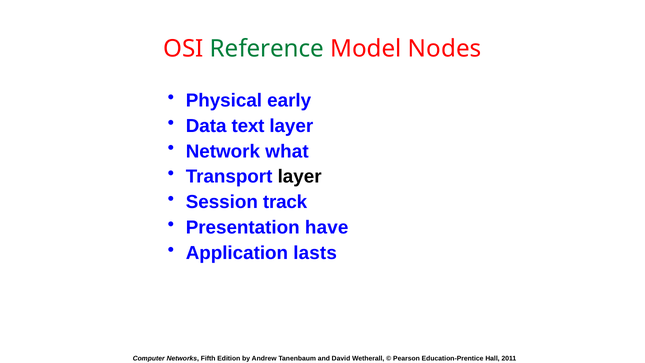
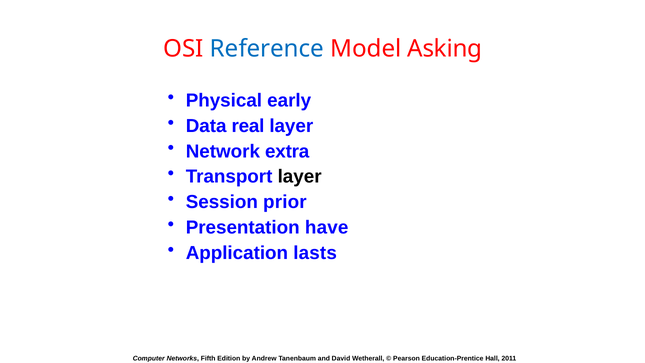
Reference colour: green -> blue (267, 49)
Nodes: Nodes -> Asking (445, 49)
text: text -> real (248, 126)
what: what -> extra (287, 151)
track: track -> prior (285, 202)
